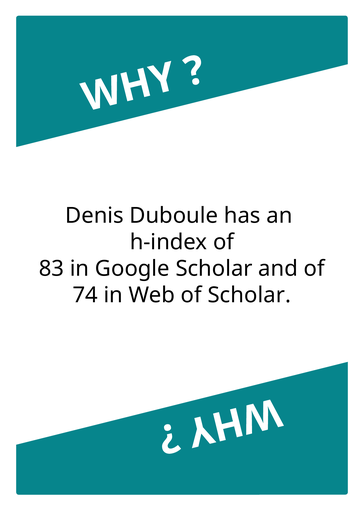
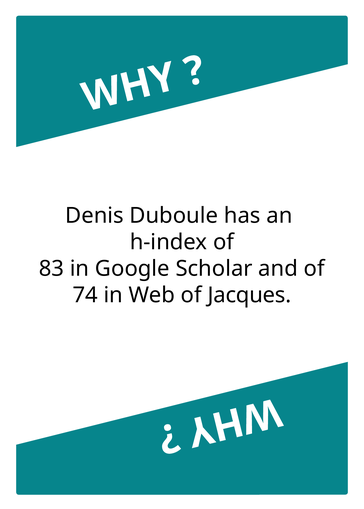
of Scholar: Scholar -> Jacques (249, 295)
